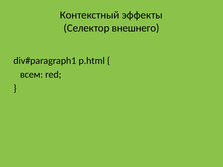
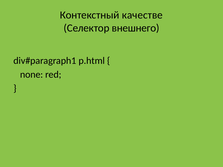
эффекты: эффекты -> качестве (142, 15)
всем: всем -> none (32, 75)
